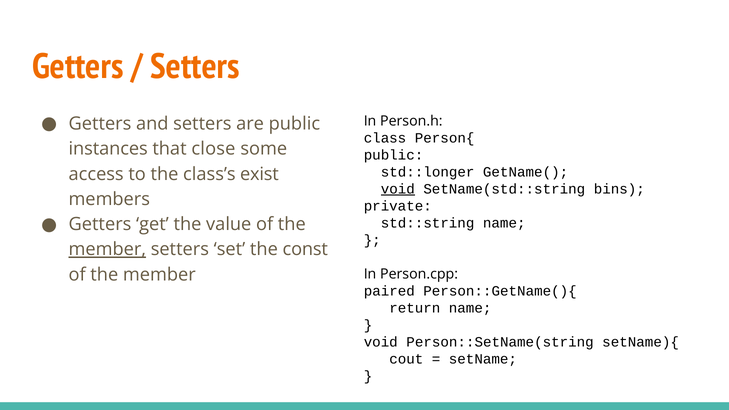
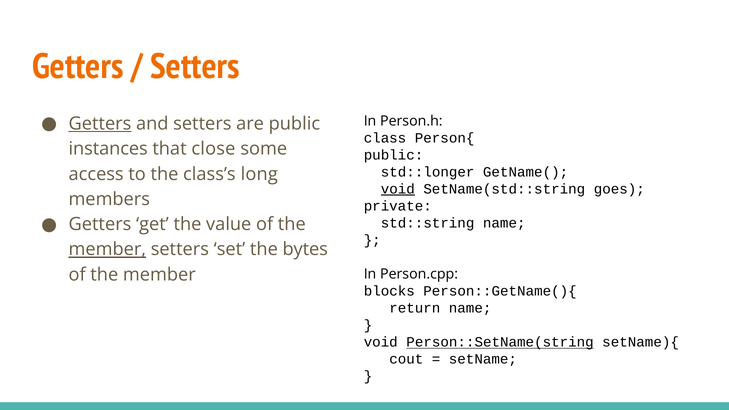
Getters underline: none -> present (100, 124)
exist: exist -> long (259, 174)
bins: bins -> goes (619, 189)
const: const -> bytes (305, 249)
paired: paired -> blocks (389, 291)
Person::SetName(string underline: none -> present (500, 342)
